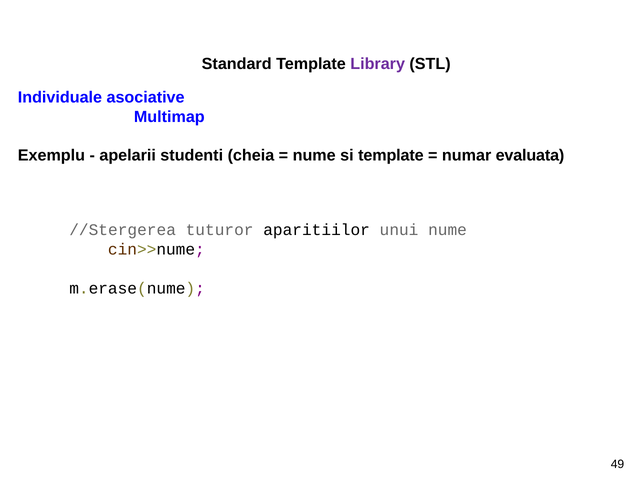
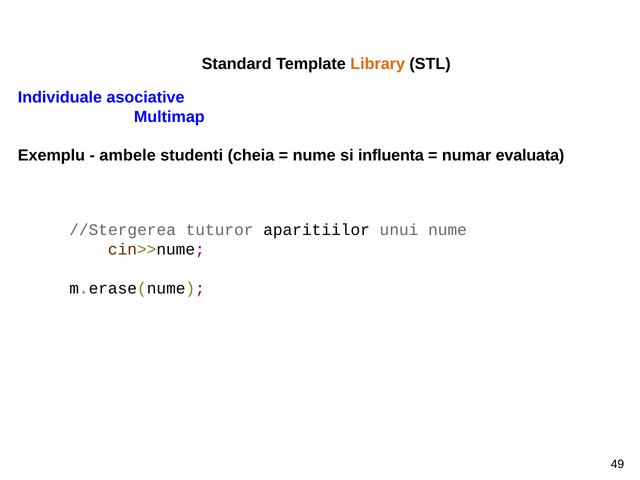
Library colour: purple -> orange (378, 64)
apelarii: apelarii -> ambele (128, 155)
si template: template -> influenta (391, 155)
